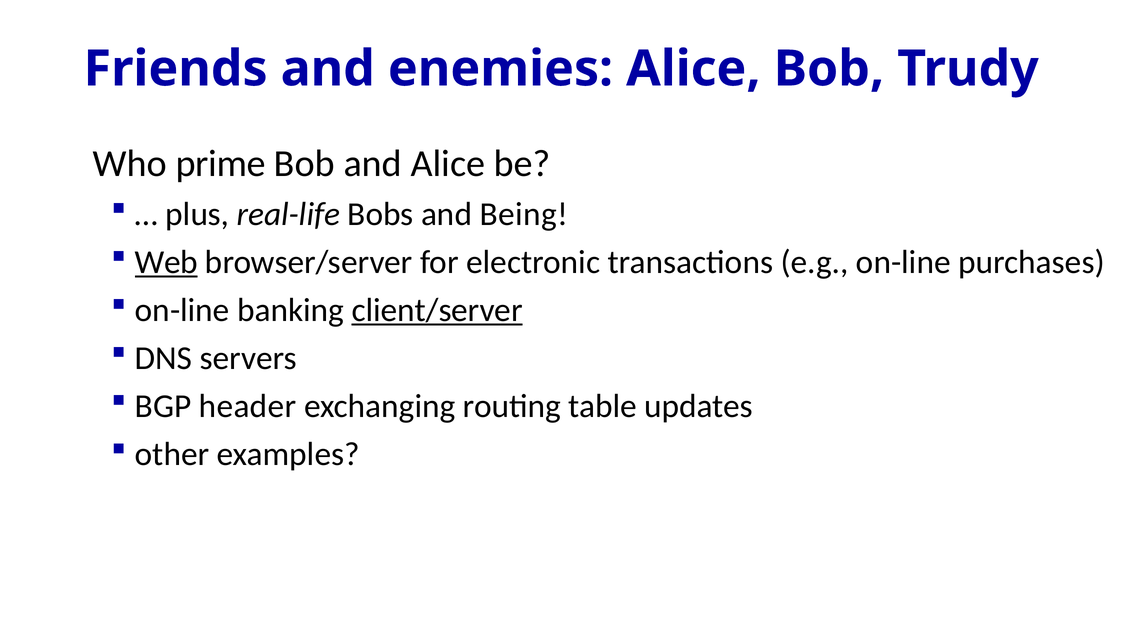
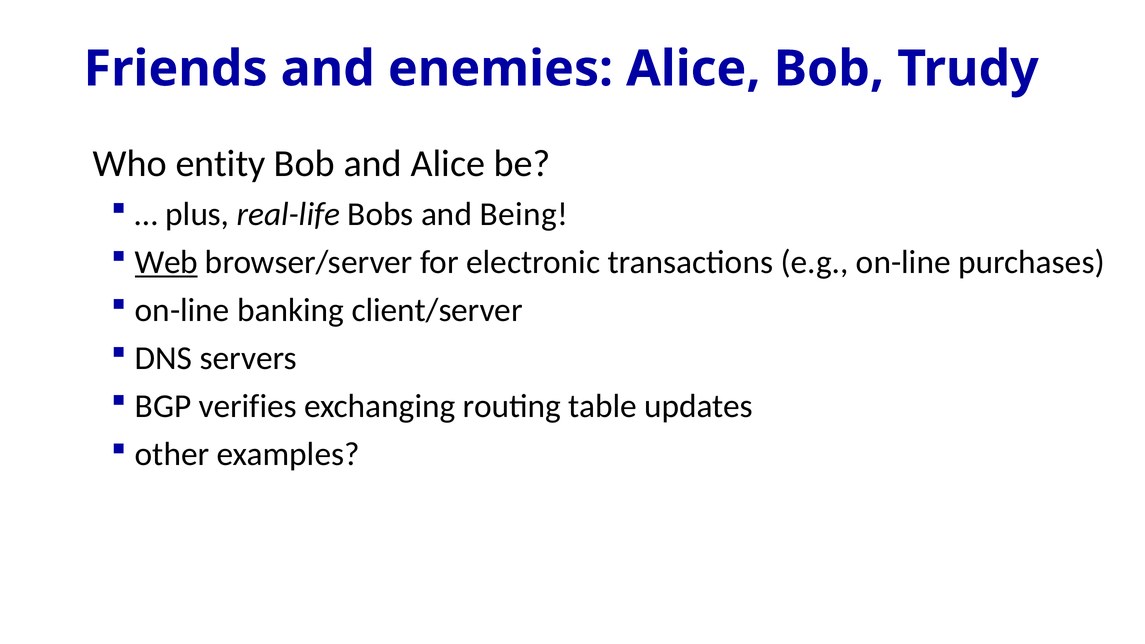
prime: prime -> entity (220, 164)
client/server underline: present -> none (437, 310)
header: header -> verifies (248, 406)
